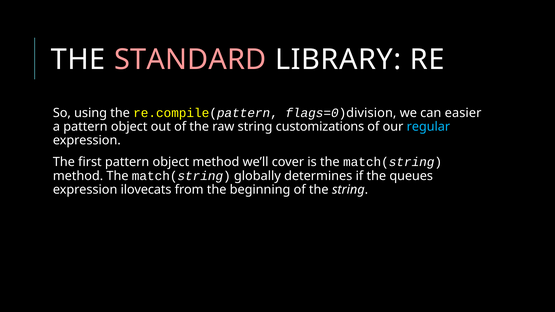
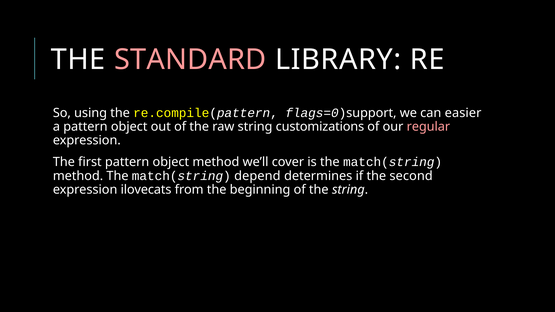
division: division -> support (371, 113)
regular colour: light blue -> pink (428, 127)
globally: globally -> depend (257, 176)
queues: queues -> second (411, 176)
